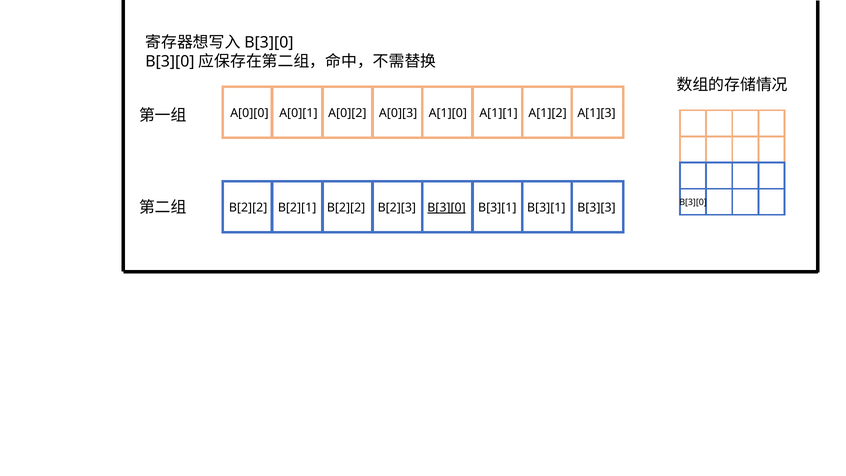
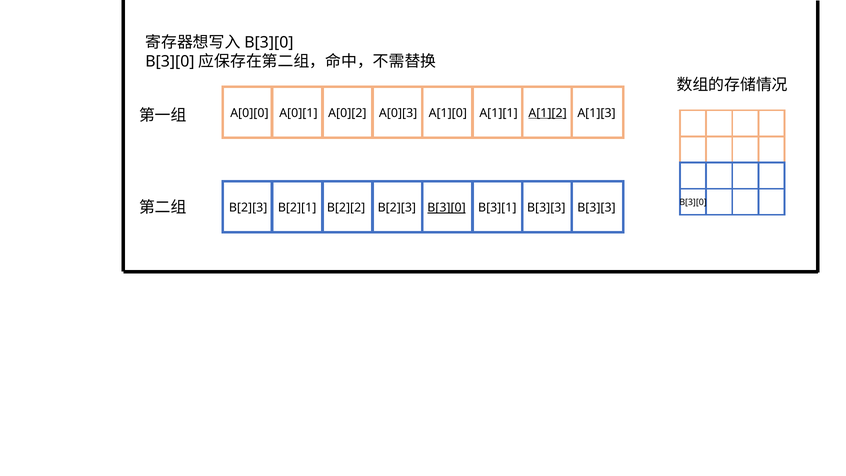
A[1][2 underline: none -> present (548, 113)
B[2][2: B[2][2 -> B[2][3 (248, 208)
B[3][1 B[3][1: B[3][1 -> B[3][3 (546, 208)
